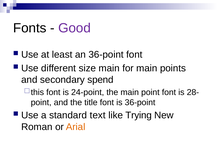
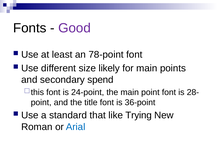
an 36-point: 36-point -> 78-point (106, 55)
size main: main -> likely (109, 68)
text: text -> that (98, 116)
Arial colour: orange -> blue (76, 127)
